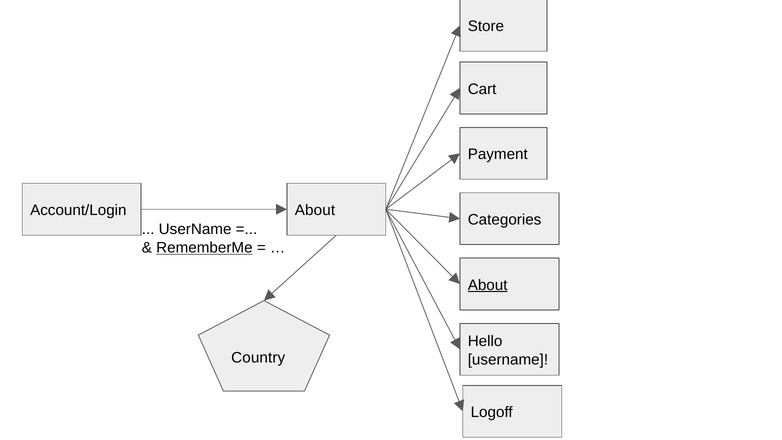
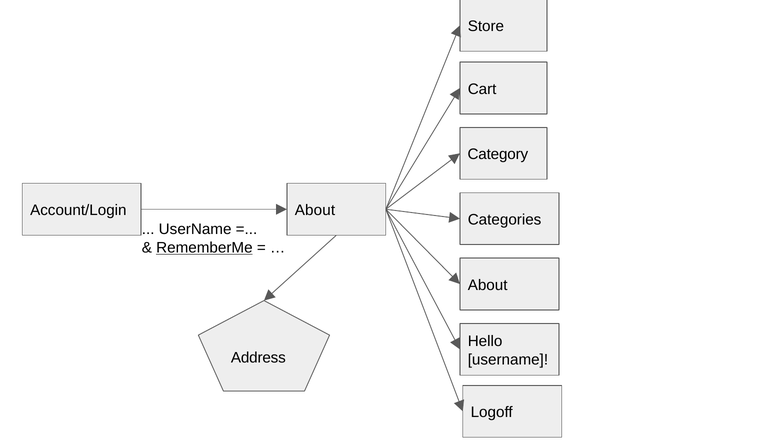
Payment: Payment -> Category (498, 154)
About underline: present -> none (488, 285)
Country: Country -> Address (258, 357)
